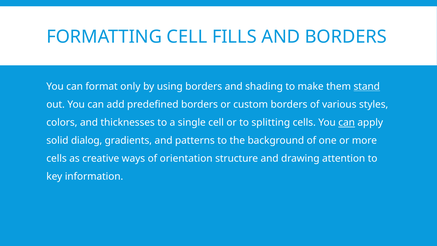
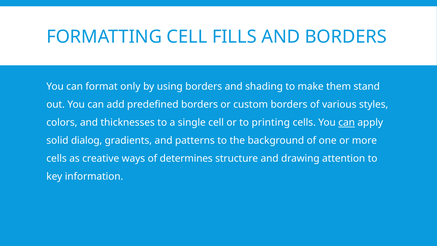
stand underline: present -> none (367, 86)
splitting: splitting -> printing (271, 122)
orientation: orientation -> determines (186, 159)
